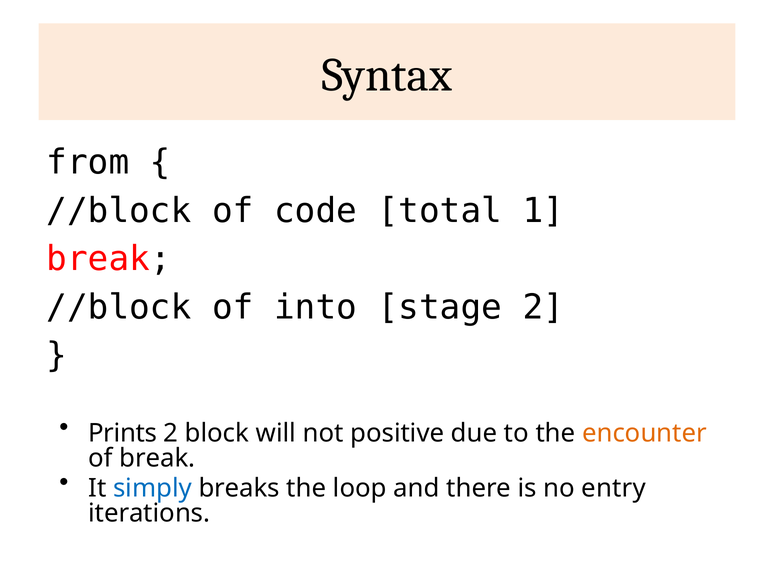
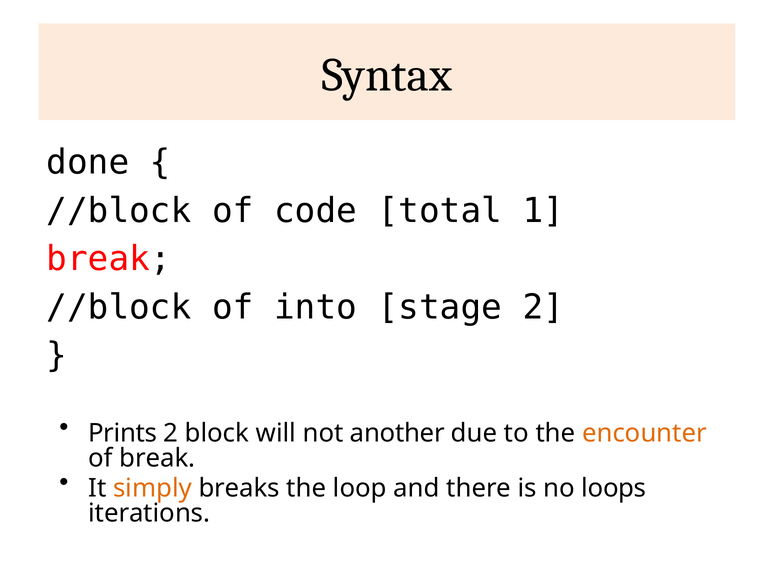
from: from -> done (88, 162)
positive: positive -> another (397, 433)
simply colour: blue -> orange (153, 488)
entry: entry -> loops (614, 488)
